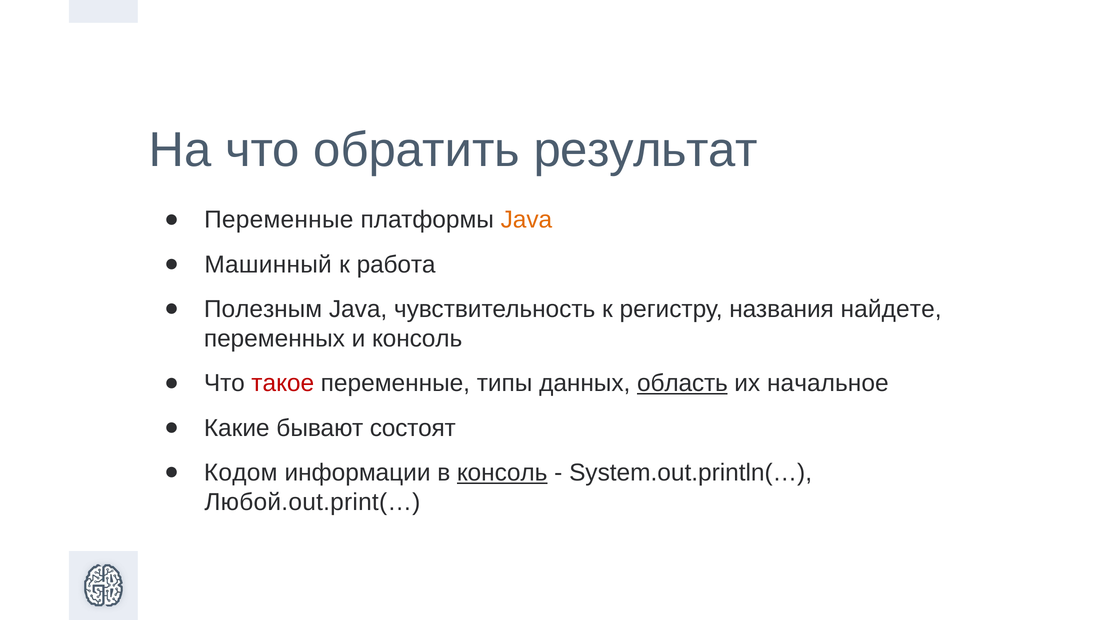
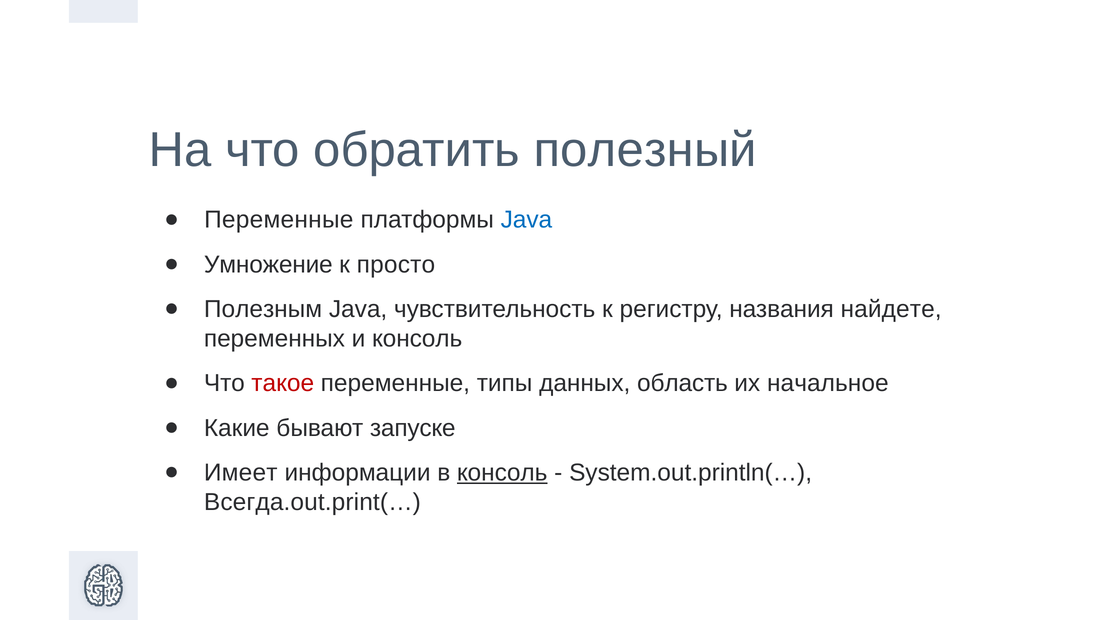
результат: результат -> полезный (645, 150)
Java colour: orange -> blue (526, 220)
Машинный: Машинный -> Умножение (268, 265)
работа: работа -> просто (396, 265)
область underline: present -> none (682, 384)
состоят: состоят -> запуске (413, 428)
Кодом: Кодом -> Имеет (241, 473)
Любой.out.print(…: Любой.out.print(… -> Всегда.out.print(… (312, 503)
